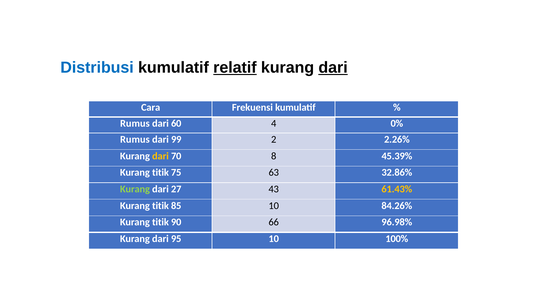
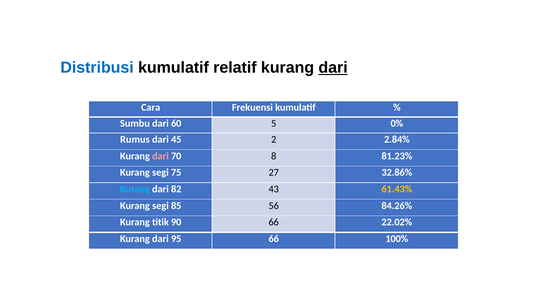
relatif underline: present -> none (235, 68)
Rumus: Rumus -> Sumbu (135, 123)
4: 4 -> 5 (274, 123)
99: 99 -> 45 (176, 139)
2.26%: 2.26% -> 2.84% (397, 139)
dari colour: yellow -> pink (160, 156)
45.39%: 45.39% -> 81.23% (397, 156)
titik: titik -> segi (160, 172)
63: 63 -> 27 (274, 172)
Kurang colour: light green -> light blue (135, 189)
27: 27 -> 82 (176, 189)
titik: titik -> segi (160, 205)
85 10: 10 -> 56 (274, 205)
96.98%: 96.98% -> 22.02% (397, 222)
95 10: 10 -> 66 (274, 239)
